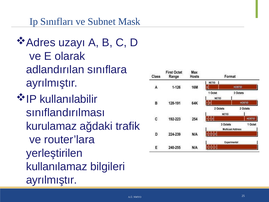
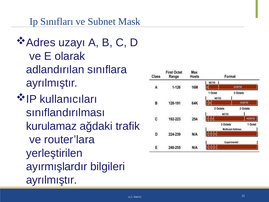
kullanılabilir: kullanılabilir -> kullanıcıları (68, 99)
kullanılamaz: kullanılamaz -> ayırmışlardır (57, 166)
